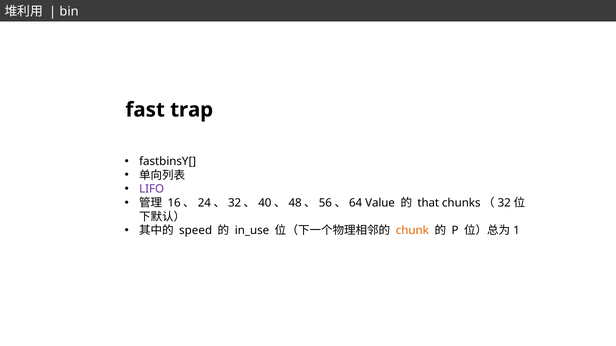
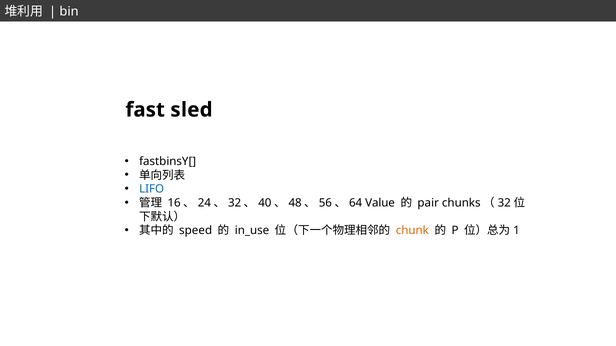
trap: trap -> sled (191, 110)
LIFO colour: purple -> blue (152, 189)
that: that -> pair (428, 203)
